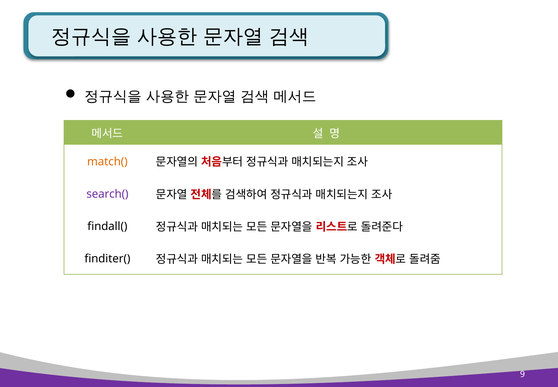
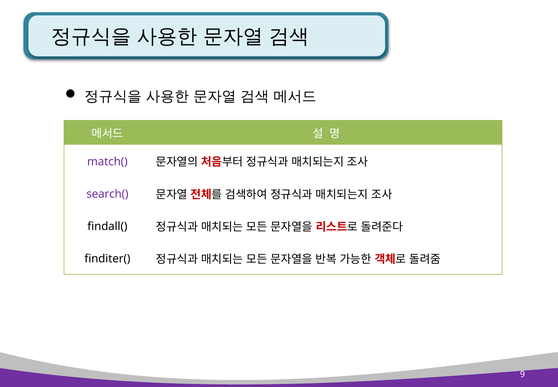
match( colour: orange -> purple (107, 161)
